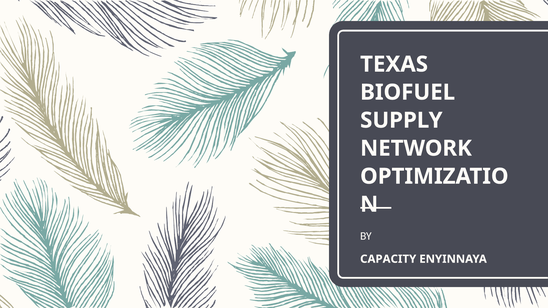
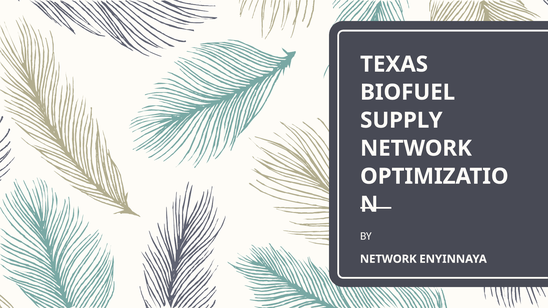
CAPACITY: CAPACITY -> NETWORK (388, 259)
